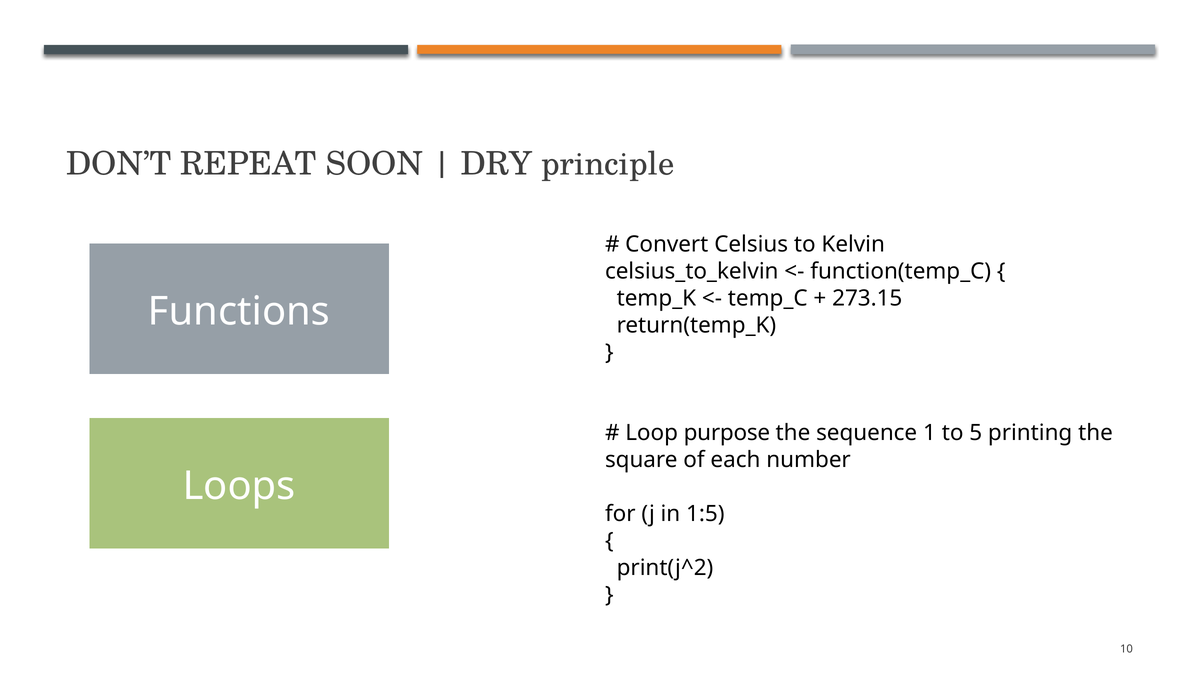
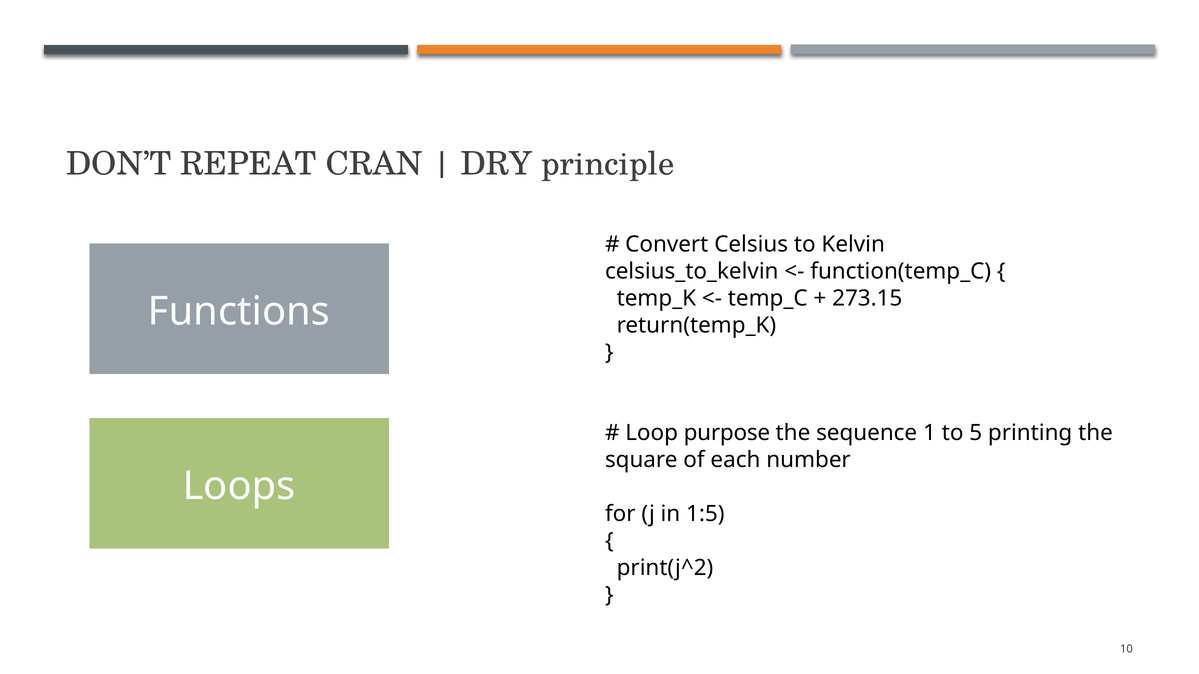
SOON: SOON -> CRAN (374, 164)
